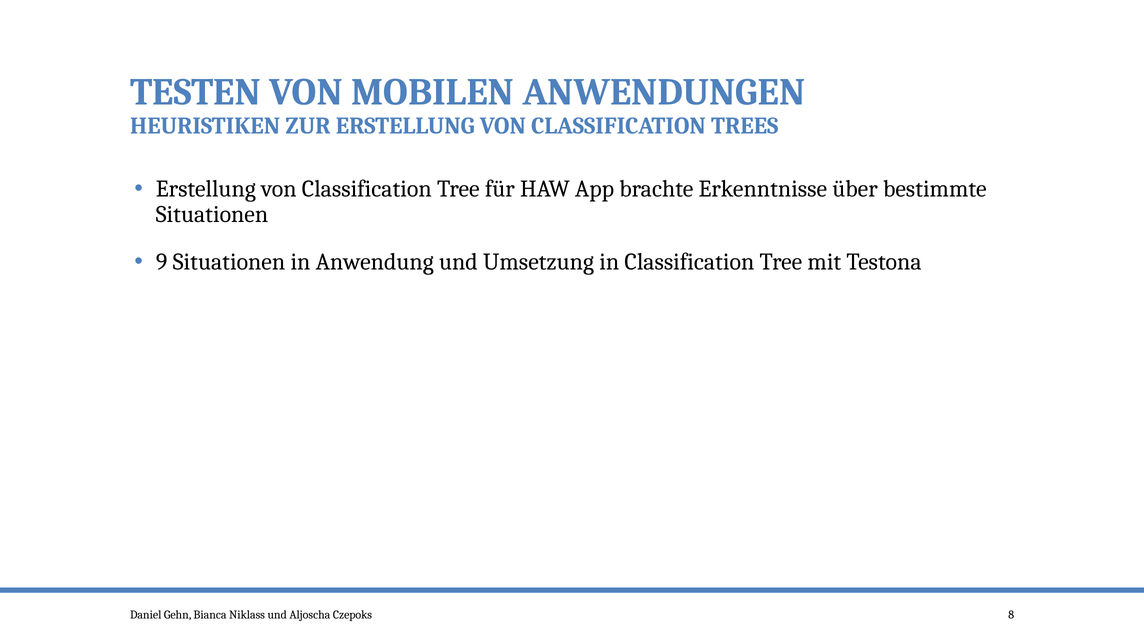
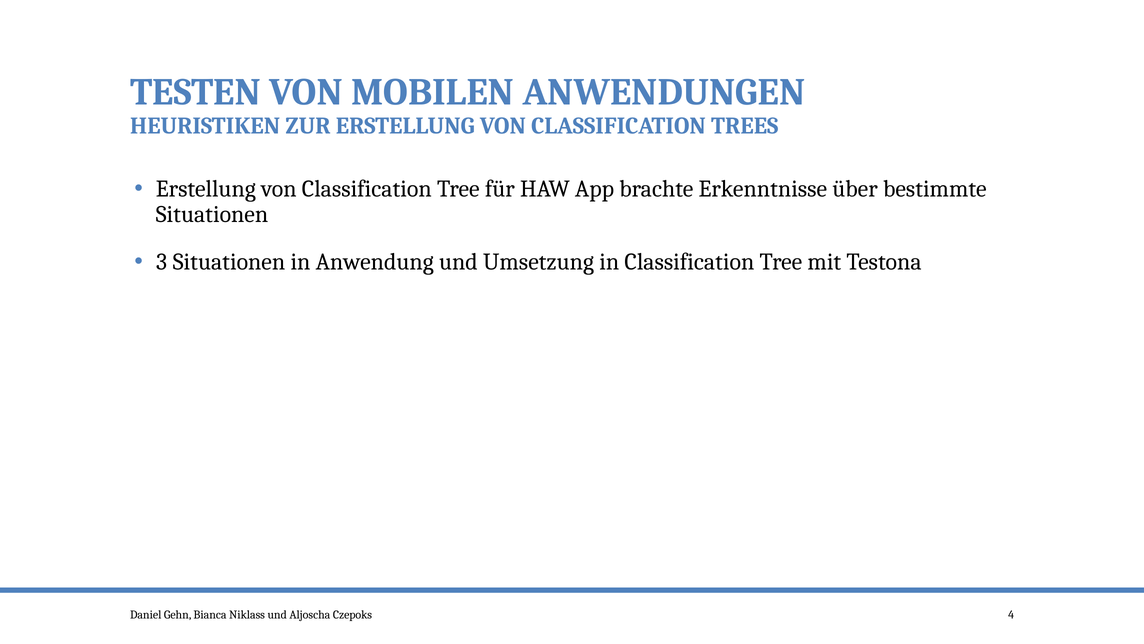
9: 9 -> 3 (162, 262)
8: 8 -> 4 (1011, 614)
